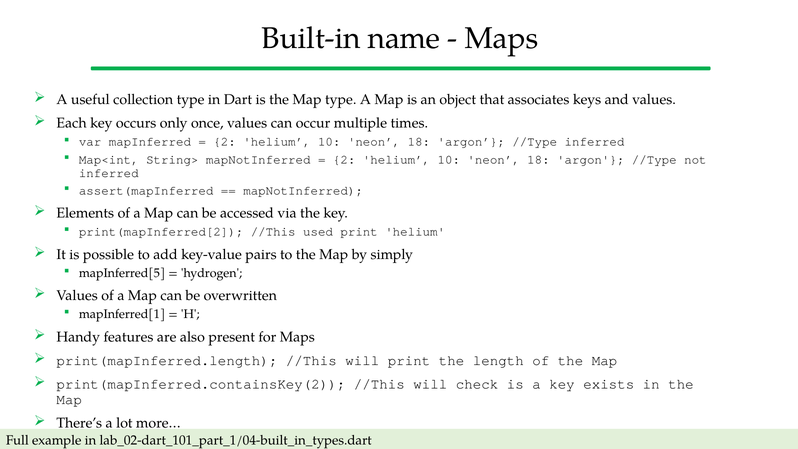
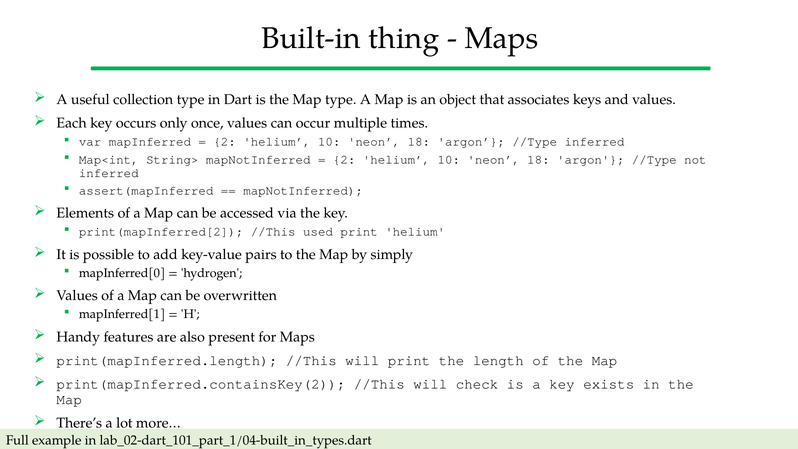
name: name -> thing (404, 39)
mapInferred[5: mapInferred[5 -> mapInferred[0 (122, 273)
